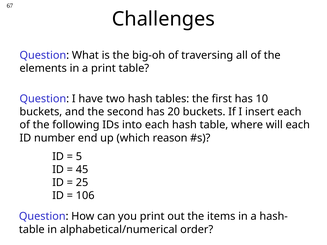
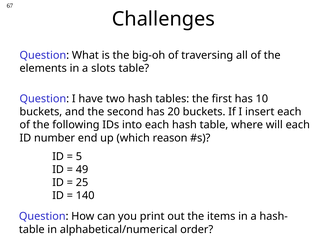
a print: print -> slots (103, 68)
45: 45 -> 49 (82, 170)
106: 106 -> 140 (85, 196)
